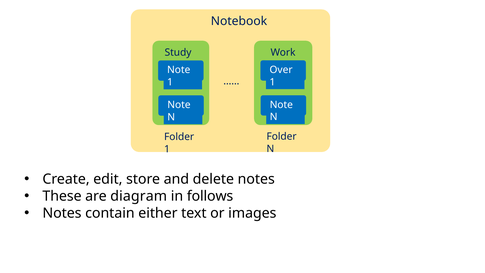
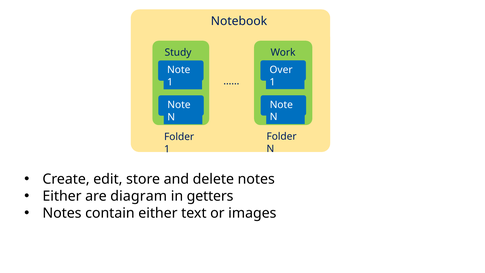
These: These -> Either (62, 196)
follows: follows -> getters (210, 196)
